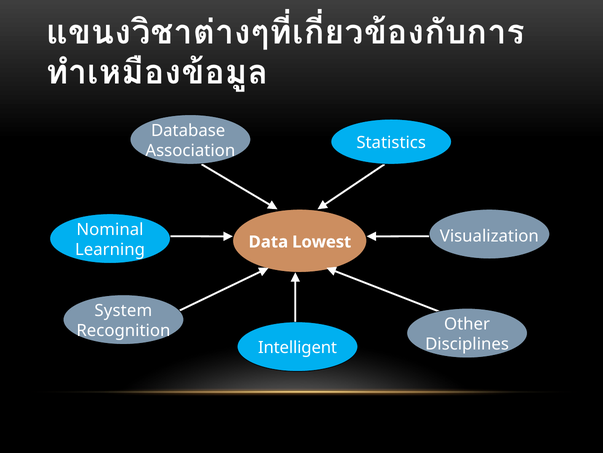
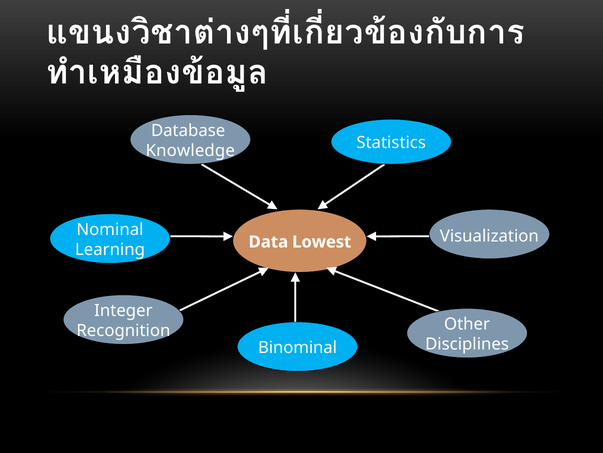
Association: Association -> Knowledge (190, 150)
System: System -> Integer (123, 310)
Intelligent: Intelligent -> Binominal (297, 347)
